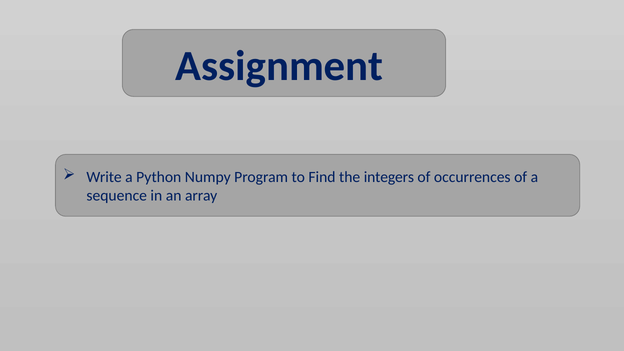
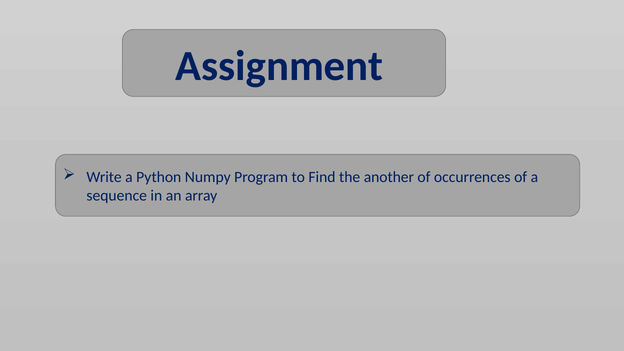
integers: integers -> another (389, 177)
